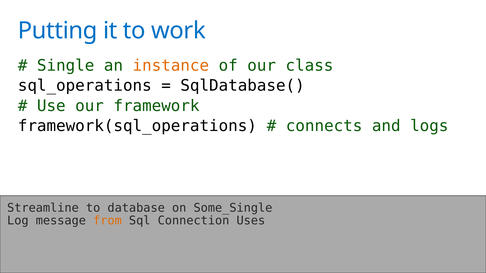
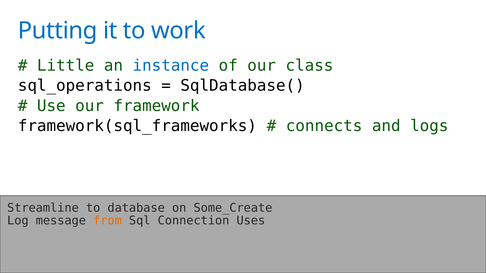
Single: Single -> Little (66, 66)
instance colour: orange -> blue (171, 66)
framework(sql_operations: framework(sql_operations -> framework(sql_frameworks (137, 126)
Some_Single: Some_Single -> Some_Create (233, 208)
